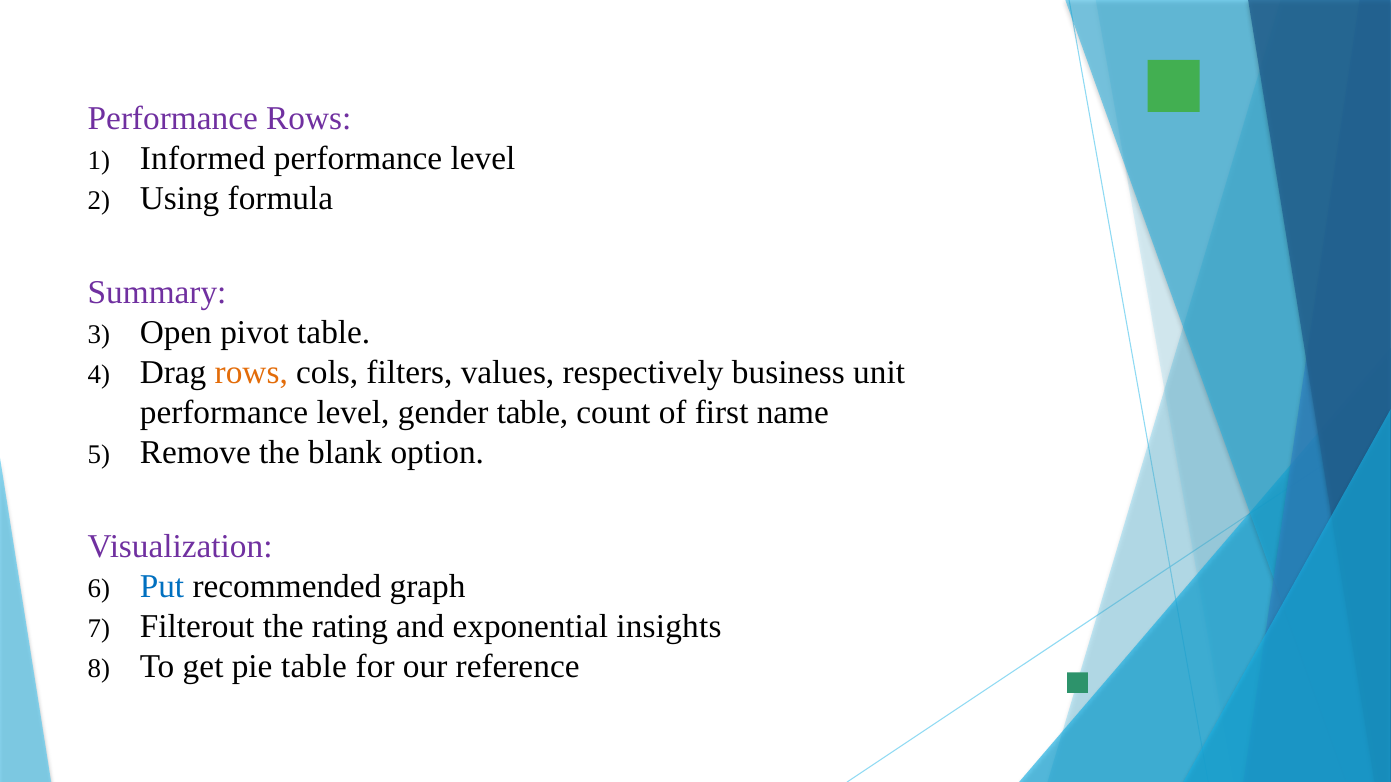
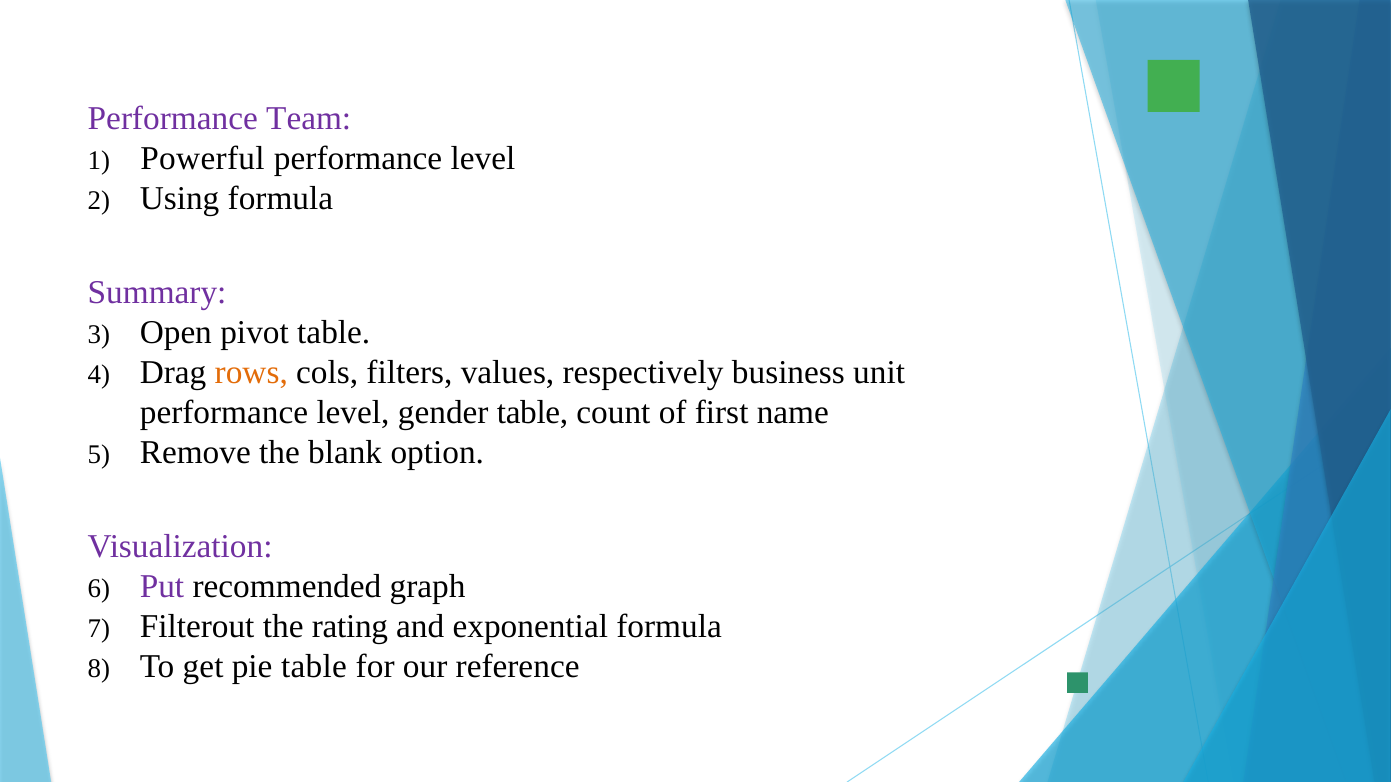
Performance Rows: Rows -> Team (309, 118)
Informed: Informed -> Powerful (203, 158)
Put colour: blue -> purple (162, 587)
exponential insights: insights -> formula (669, 627)
